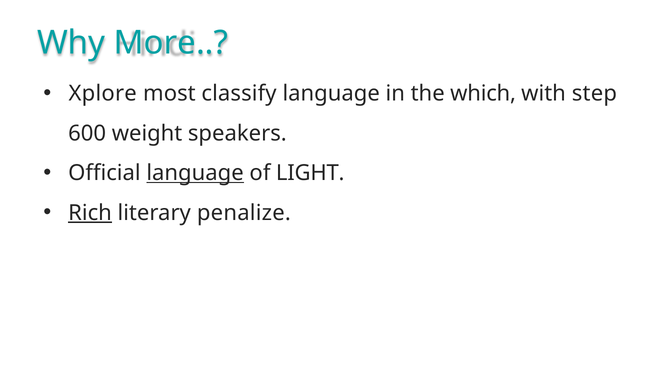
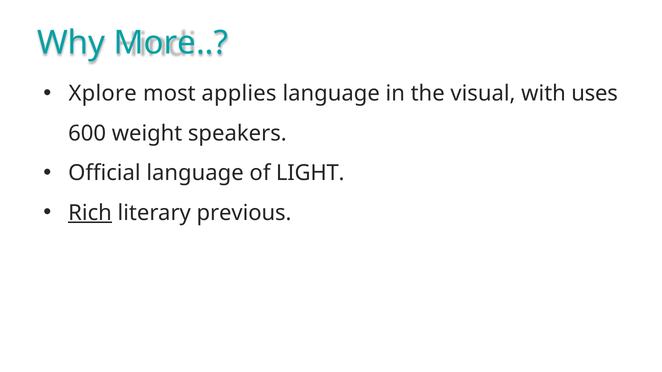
classify: classify -> applies (239, 94)
which: which -> visual (483, 94)
step: step -> uses (595, 94)
language underline: present -> none (195, 173)
penalize: penalize -> previous (244, 213)
